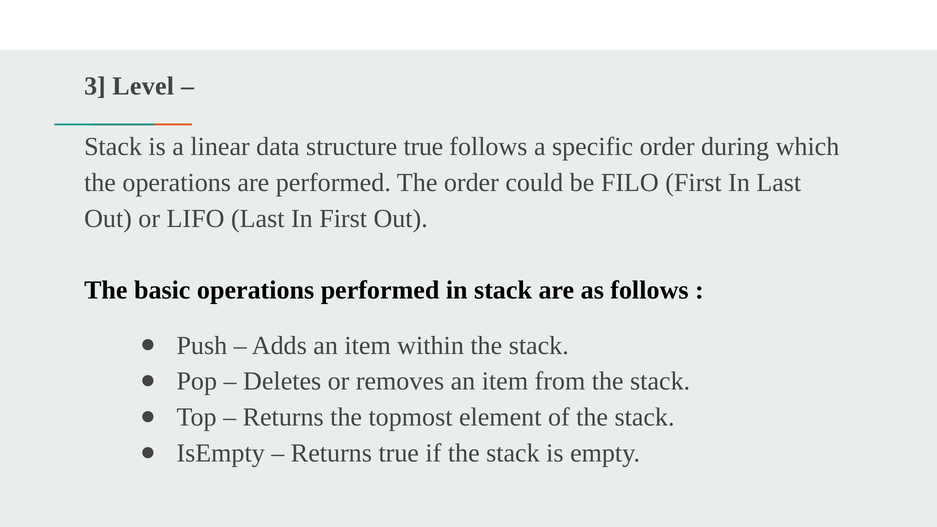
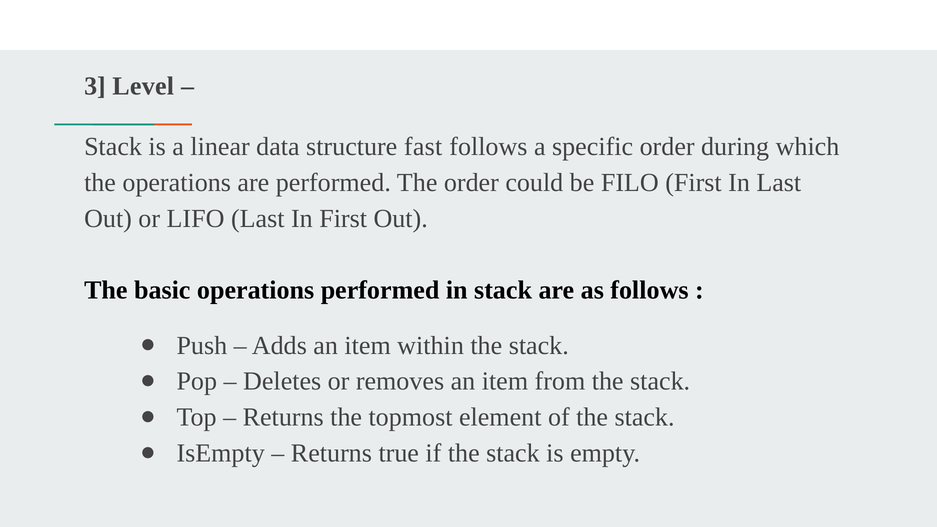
structure true: true -> fast (423, 147)
